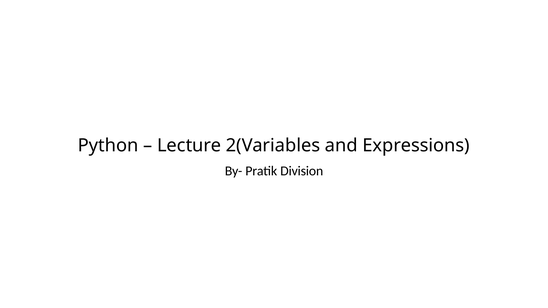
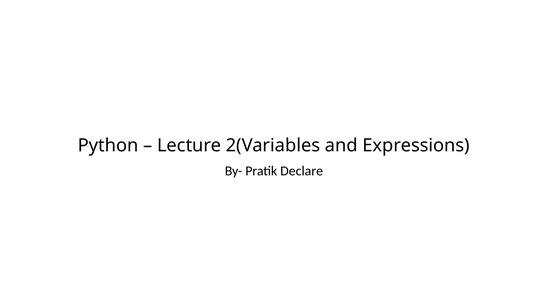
Division: Division -> Declare (302, 171)
